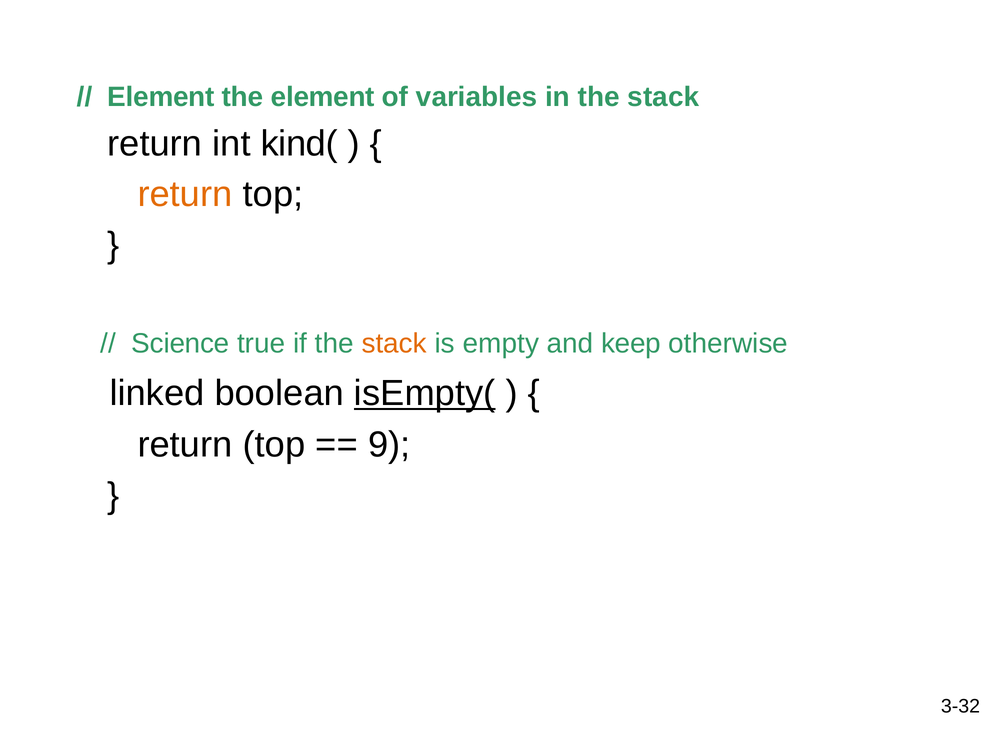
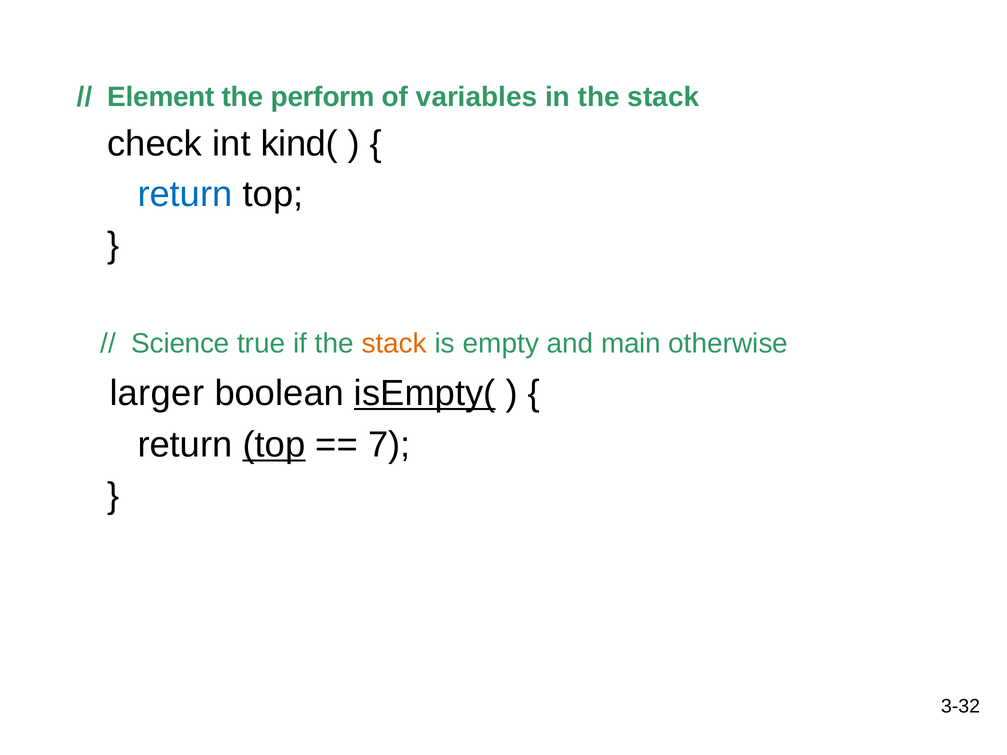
the element: element -> perform (323, 97)
return: return -> check (155, 144)
return colour: orange -> blue (185, 194)
keep: keep -> main (631, 344)
linked: linked -> larger (157, 394)
top underline: none -> present (274, 445)
9: 9 -> 7 (389, 445)
